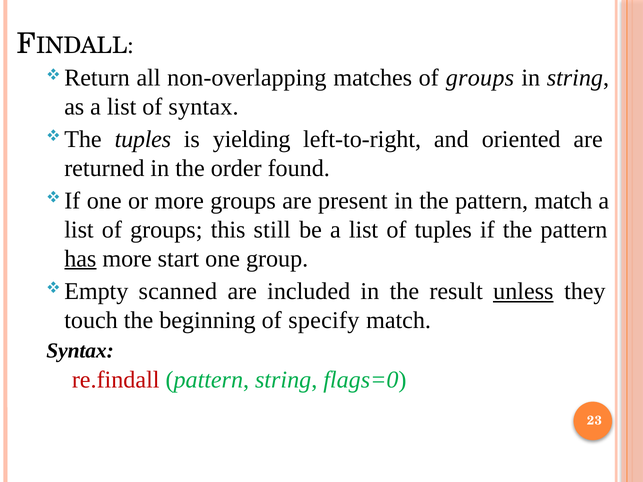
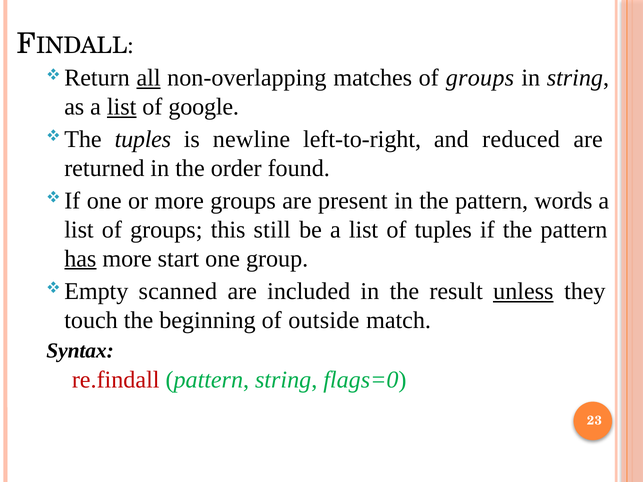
all underline: none -> present (149, 78)
list underline: none -> present (122, 107)
of syntax: syntax -> google (204, 107)
yielding: yielding -> newline (251, 139)
oriented: oriented -> reduced (521, 139)
pattern match: match -> words (563, 201)
specify: specify -> outside (324, 320)
